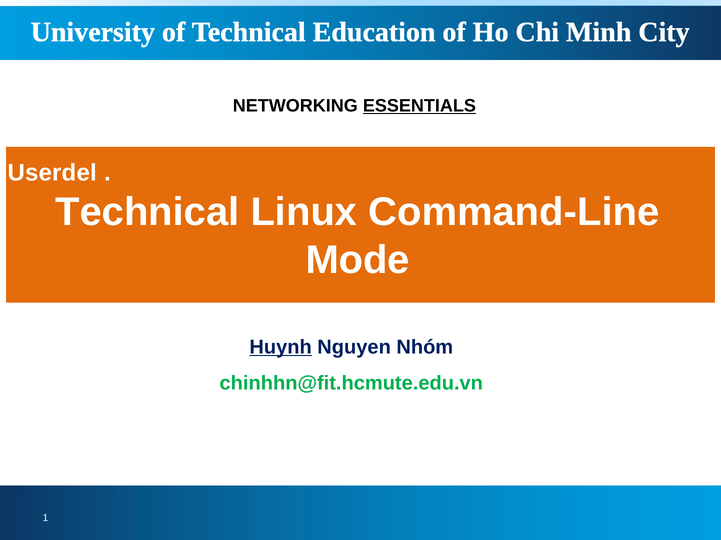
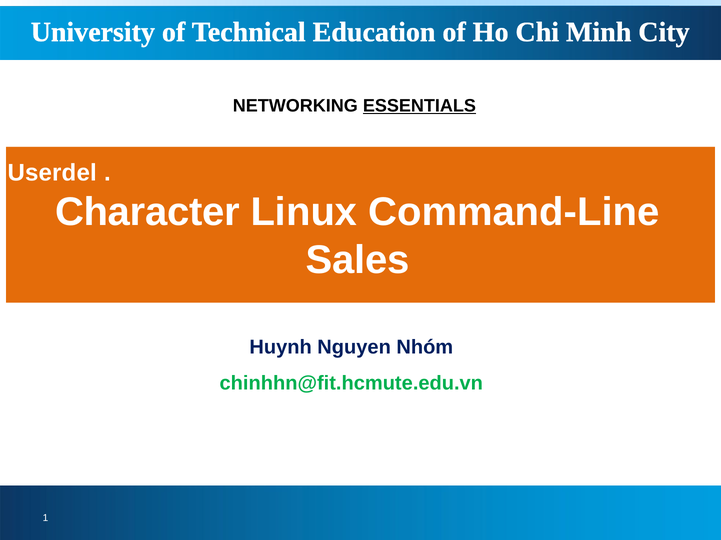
Technical: Technical -> Character (147, 212)
Mode: Mode -> Sales (358, 261)
Huynh underline: present -> none (281, 347)
